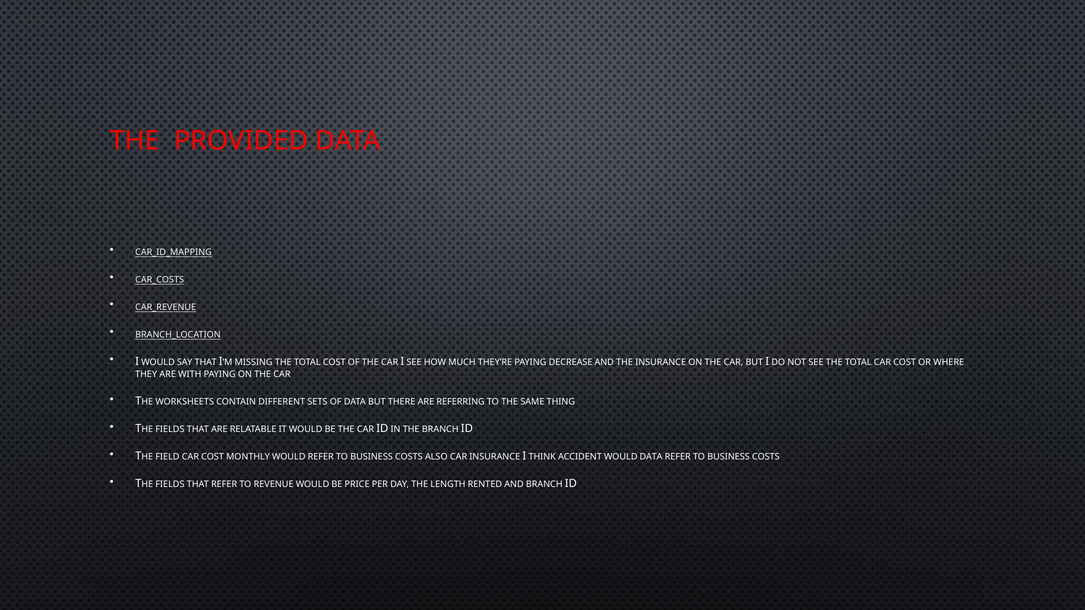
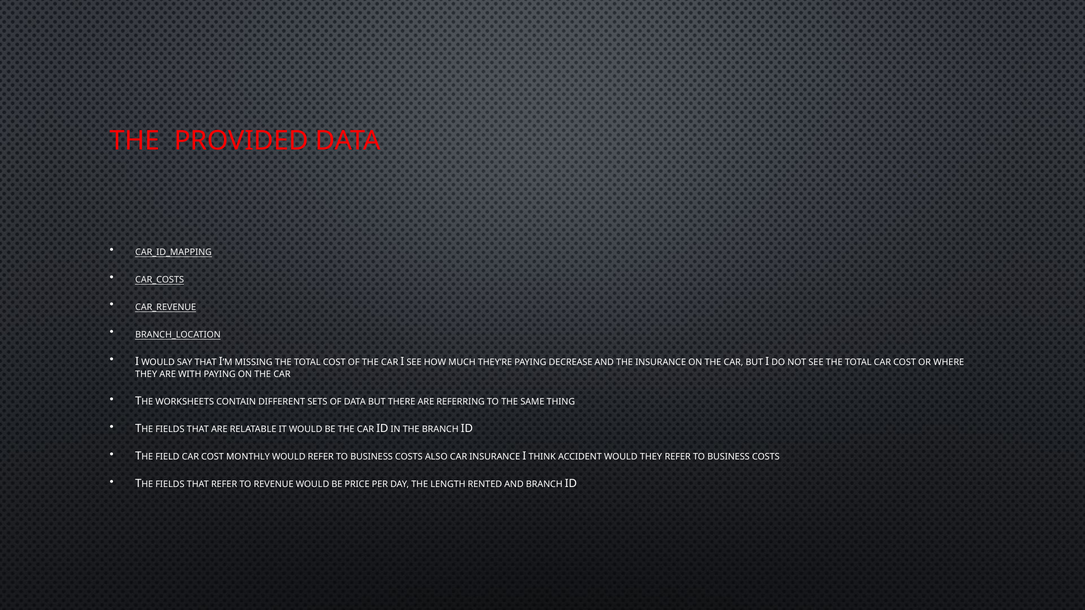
WOULD DATA: DATA -> THEY (651, 457)
